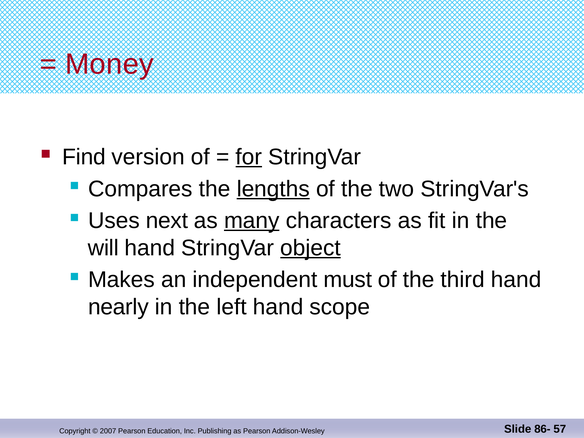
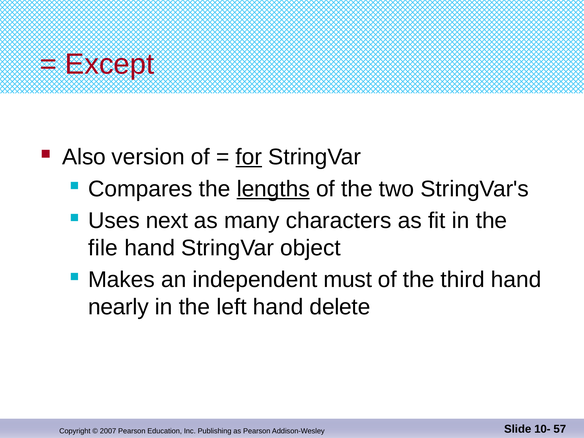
Money: Money -> Except (110, 64)
Find: Find -> Also (84, 157)
many underline: present -> none (252, 221)
will: will -> file (103, 248)
object underline: present -> none (311, 248)
scope: scope -> delete (340, 307)
86-: 86- -> 10- (542, 429)
